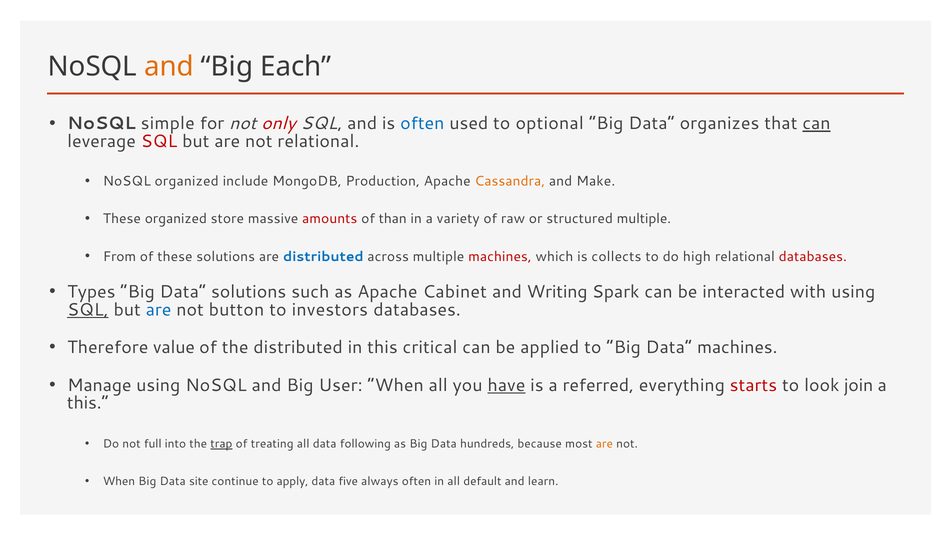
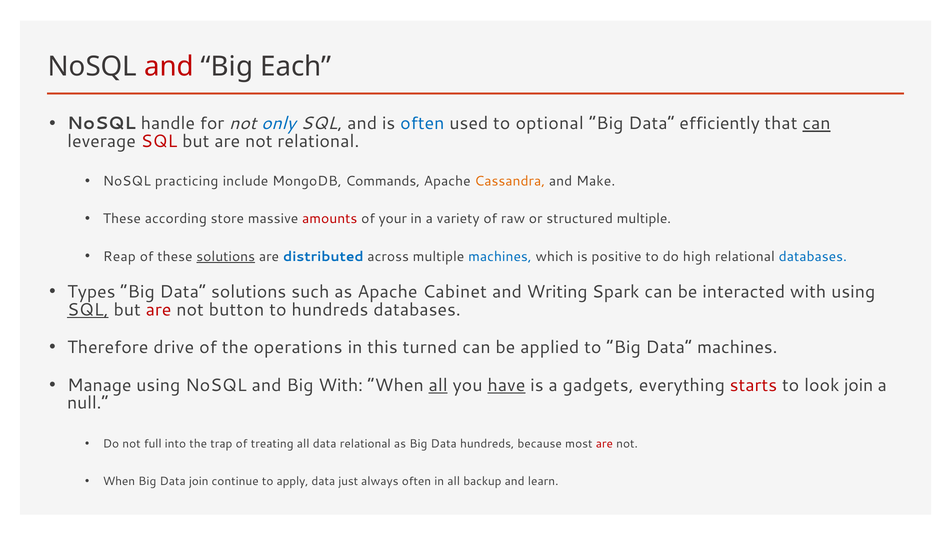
and colour: orange -> red (169, 67)
simple: simple -> handle (168, 124)
only colour: red -> blue (279, 124)
organizes: organizes -> efficiently (720, 124)
NoSQL organized: organized -> practicing (187, 181)
Production: Production -> Commands (383, 181)
These organized: organized -> according (176, 219)
than: than -> your (393, 219)
From: From -> Reap (119, 256)
solutions underline: none -> present (226, 256)
machines colour: red -> blue (500, 256)
collects: collects -> positive (616, 256)
databases colour: red -> blue (813, 256)
are colour: blue -> red (159, 310)
to investors: investors -> hundreds (330, 310)
value: value -> drive (174, 348)
the distributed: distributed -> operations (298, 348)
critical: critical -> turned (430, 348)
Big User: User -> With (341, 385)
all underline: none -> present (438, 385)
referred: referred -> gadgets (598, 385)
this: this -> null (88, 403)
trap underline: present -> none (221, 444)
data following: following -> relational (365, 444)
are colour: orange -> red (604, 444)
Data site: site -> join (199, 481)
five: five -> just (348, 481)
default: default -> backup (482, 481)
